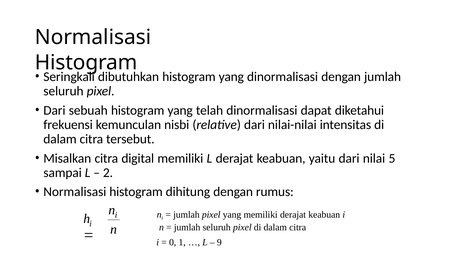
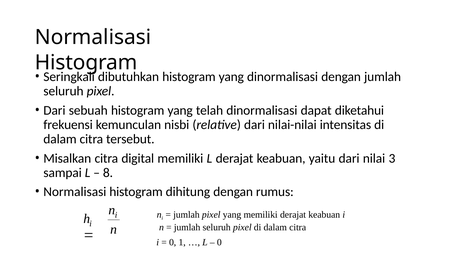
5: 5 -> 3 (392, 158)
2: 2 -> 8 (108, 173)
9: 9 -> 0 (219, 242)
